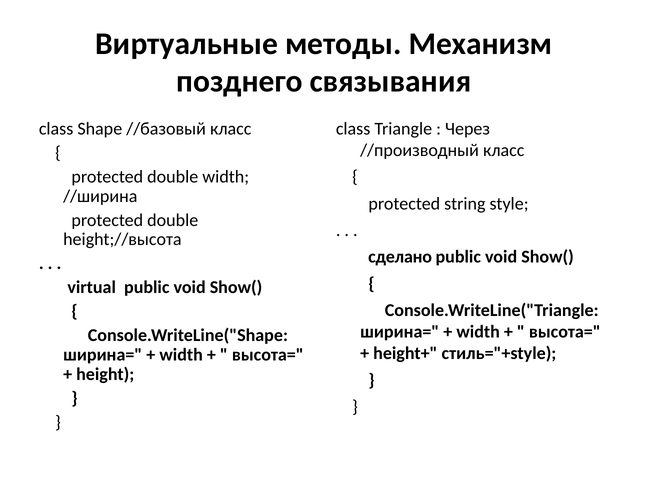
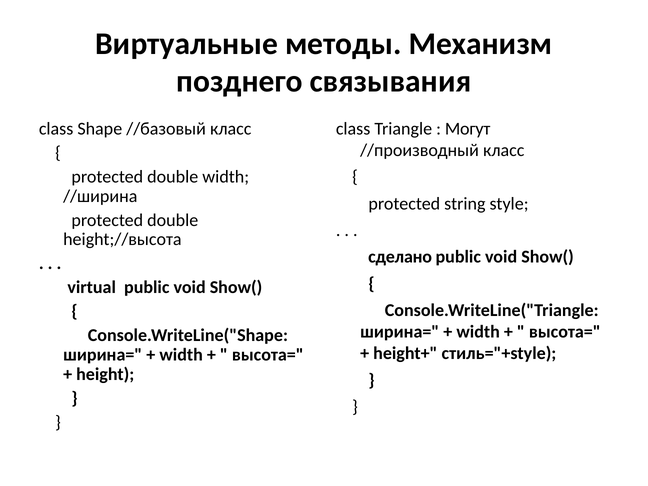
Через: Через -> Могут (468, 129)
